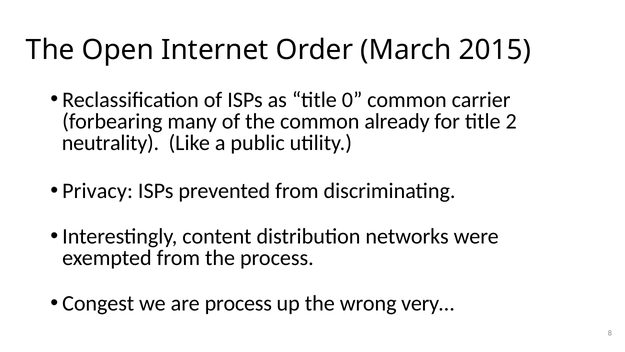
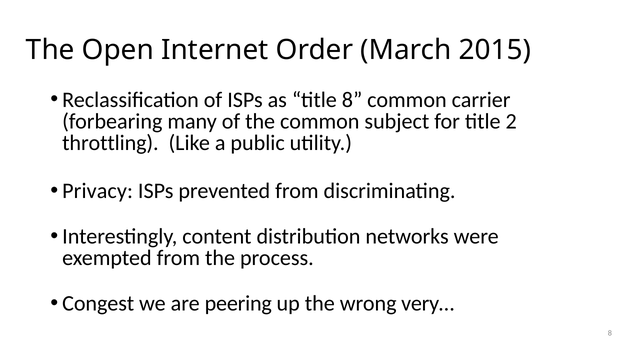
title 0: 0 -> 8 (352, 100)
already: already -> subject (397, 121)
neutrality: neutrality -> throttling (110, 143)
are process: process -> peering (238, 303)
